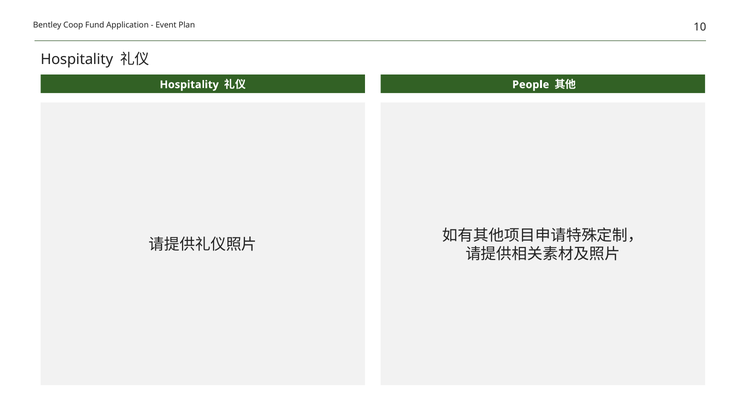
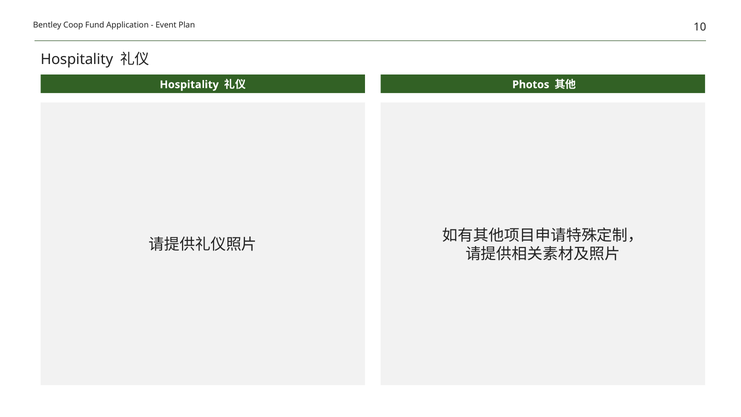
People: People -> Photos (531, 85)
